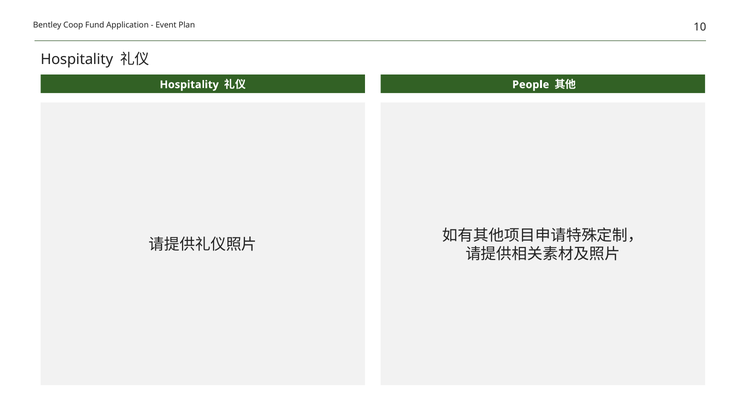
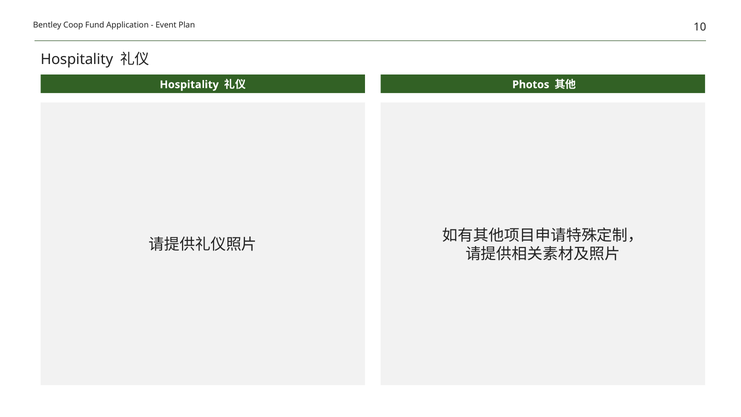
People: People -> Photos (531, 85)
